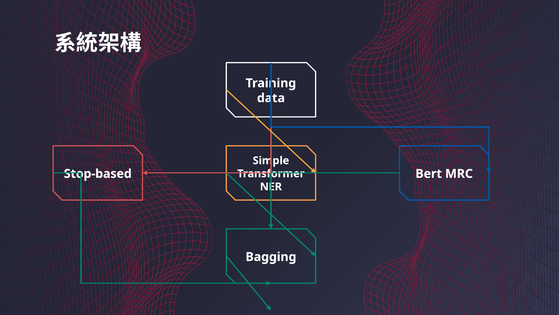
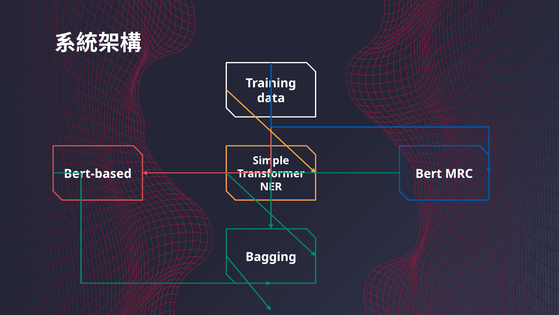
Stop-based: Stop-based -> Bert-based (98, 173)
